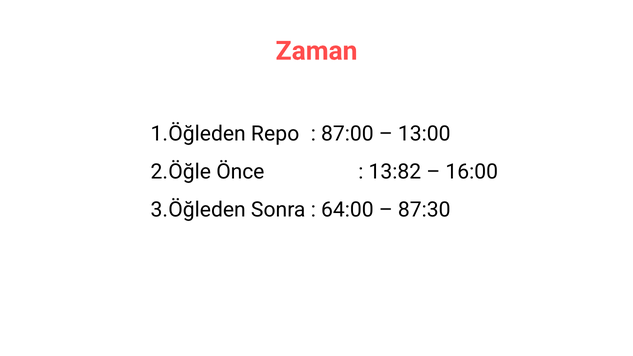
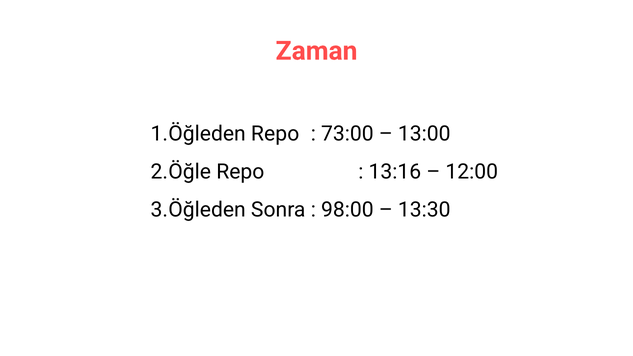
87:00: 87:00 -> 73:00 (347, 134)
Önce: Önce -> Repo (240, 172)
13:82: 13:82 -> 13:16 (395, 172)
16:00: 16:00 -> 12:00 (472, 172)
64:00: 64:00 -> 98:00 (347, 210)
87:30: 87:30 -> 13:30 (424, 210)
